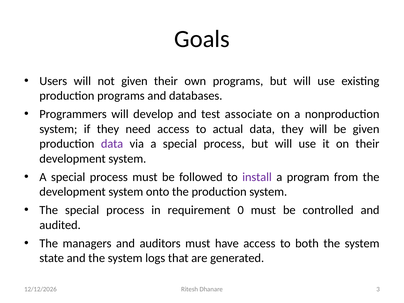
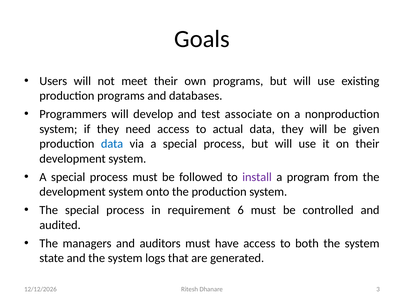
not given: given -> meet (134, 81)
data colour: purple -> blue (112, 144)
0: 0 -> 6 (241, 210)
